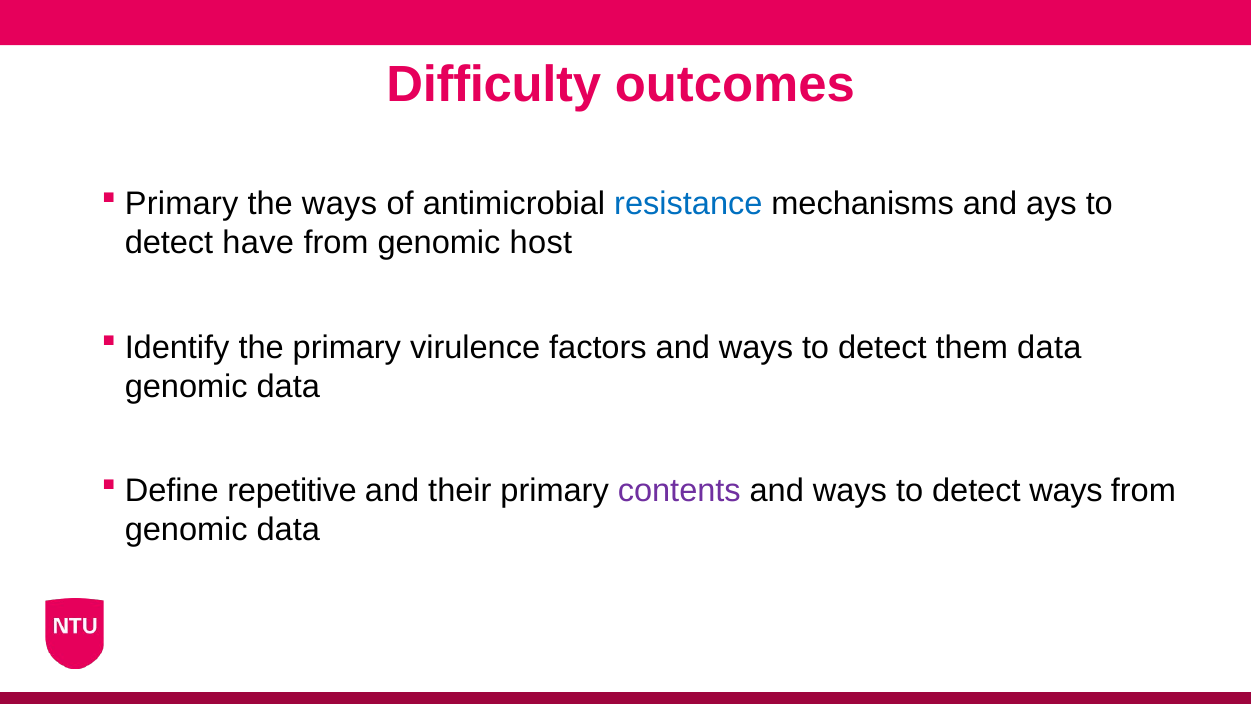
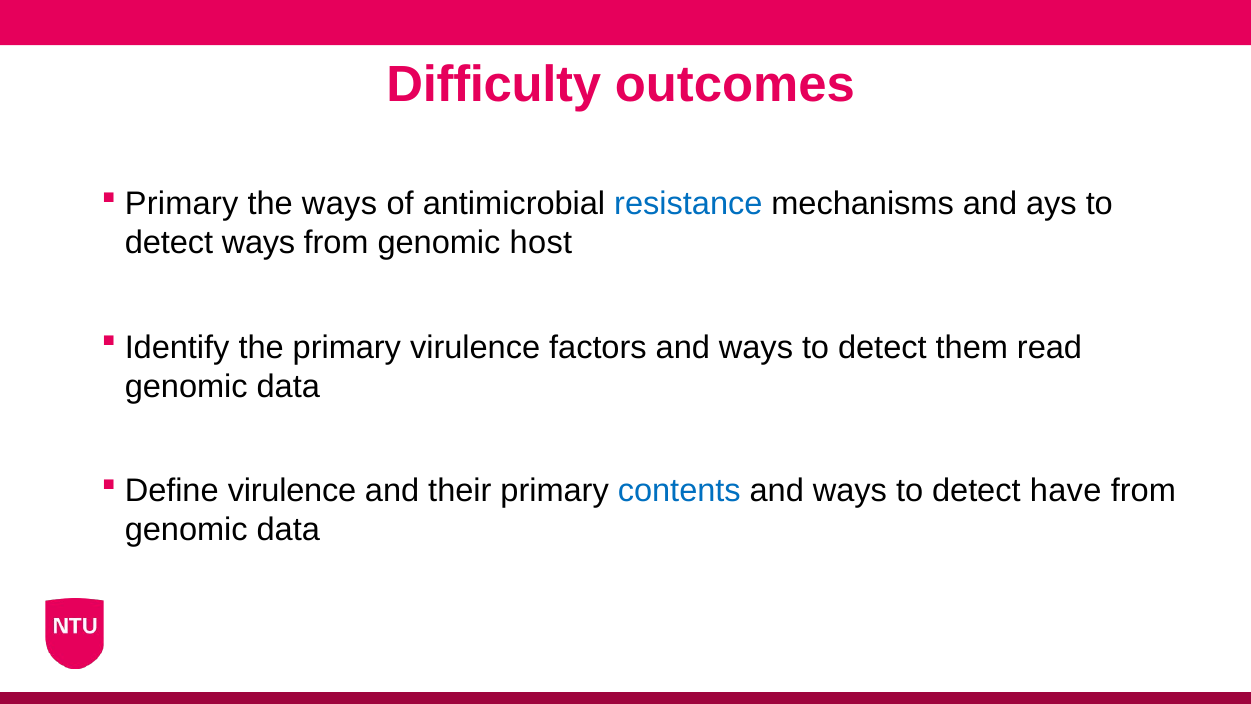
detect have: have -> ways (259, 243)
them data: data -> read (1049, 347)
Define repetitive: repetitive -> virulence (292, 490)
contents colour: purple -> blue (679, 490)
detect ways: ways -> have (1066, 490)
